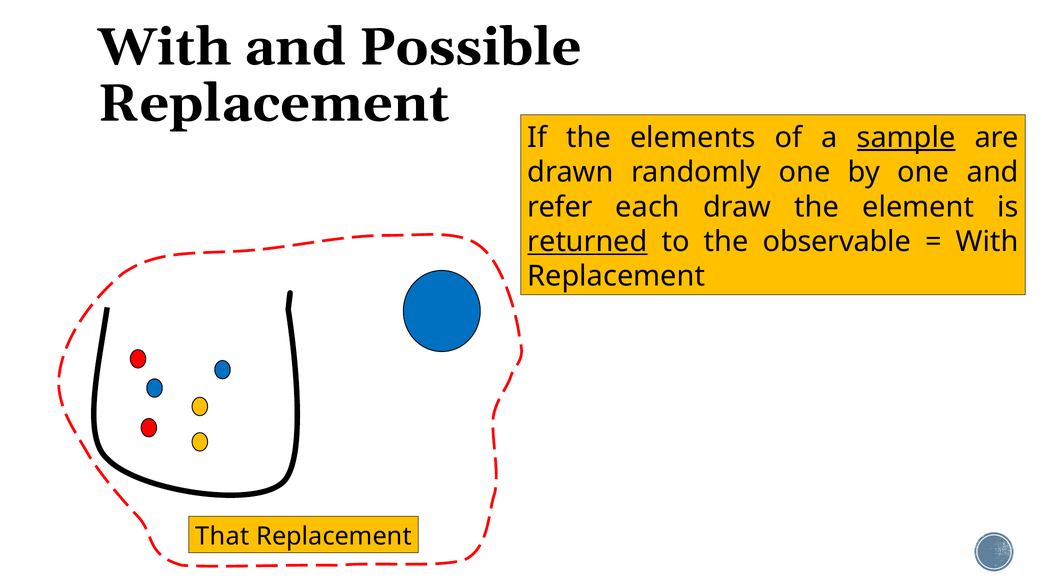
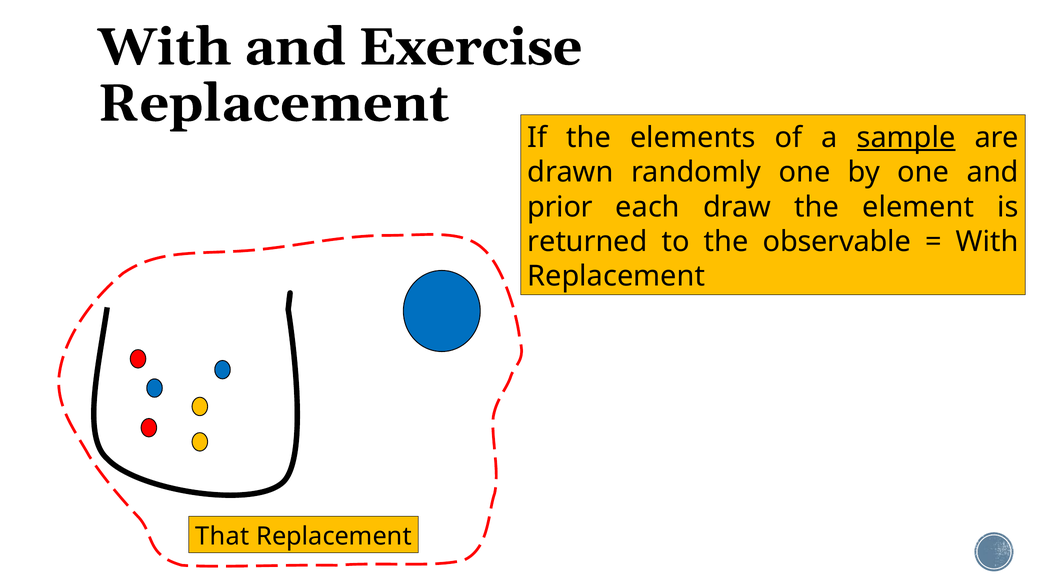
Possible: Possible -> Exercise (470, 47)
refer: refer -> prior (560, 207)
returned underline: present -> none (587, 242)
